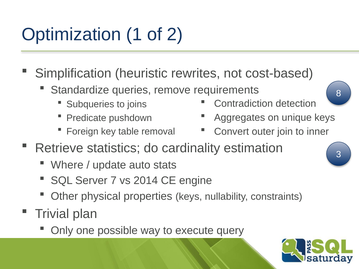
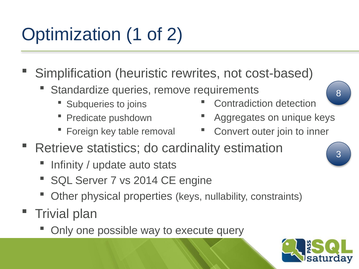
Where: Where -> Infinity (67, 165)
